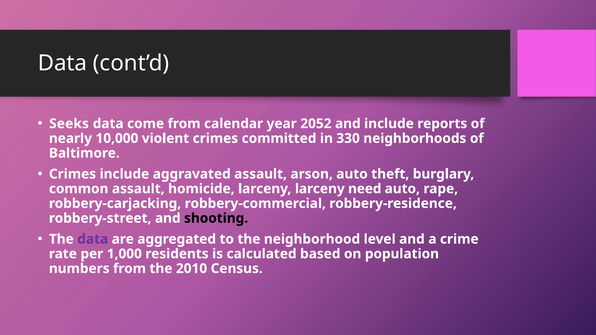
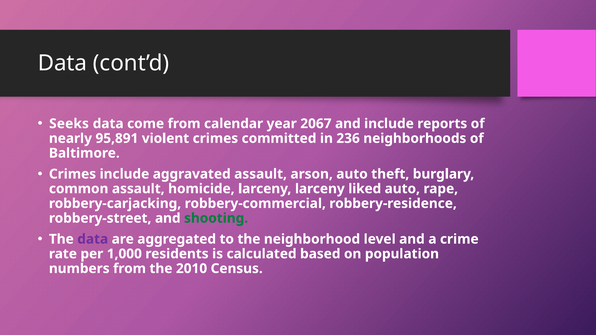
2052: 2052 -> 2067 (316, 124)
10,000: 10,000 -> 95,891 (117, 138)
330: 330 -> 236 (348, 138)
need: need -> liked (365, 189)
shooting colour: black -> green (216, 218)
